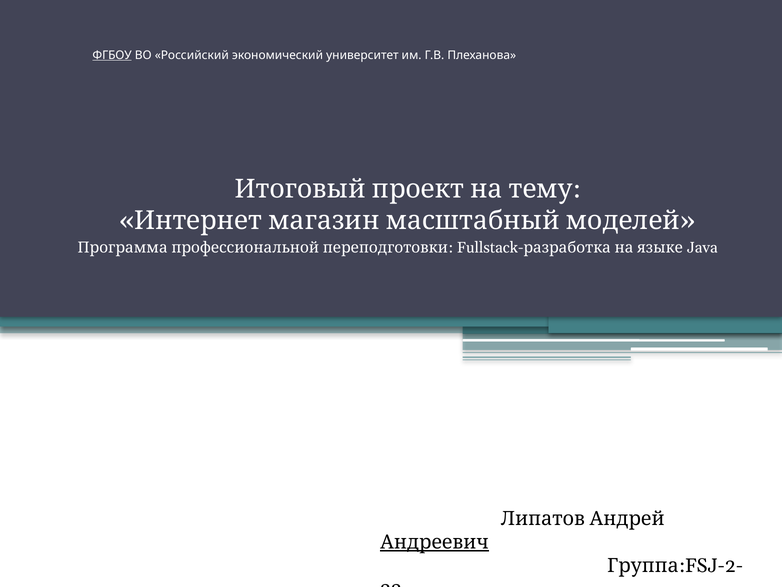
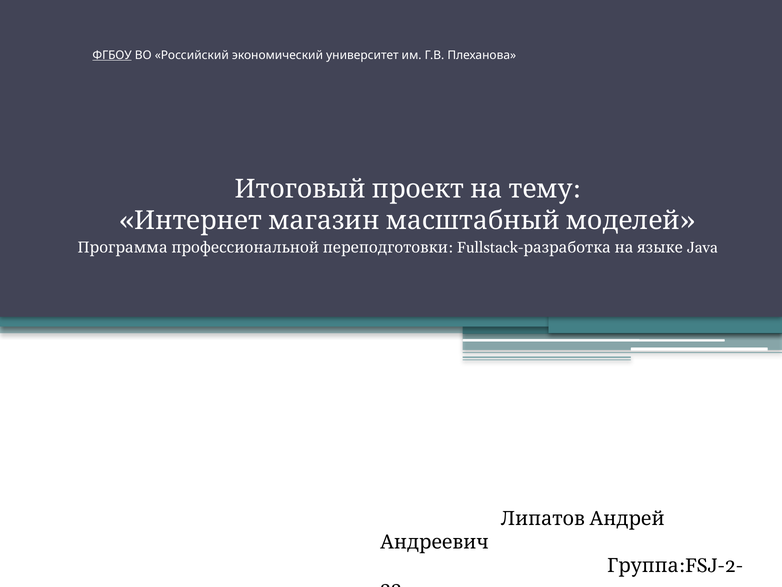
Андреевич underline: present -> none (434, 542)
